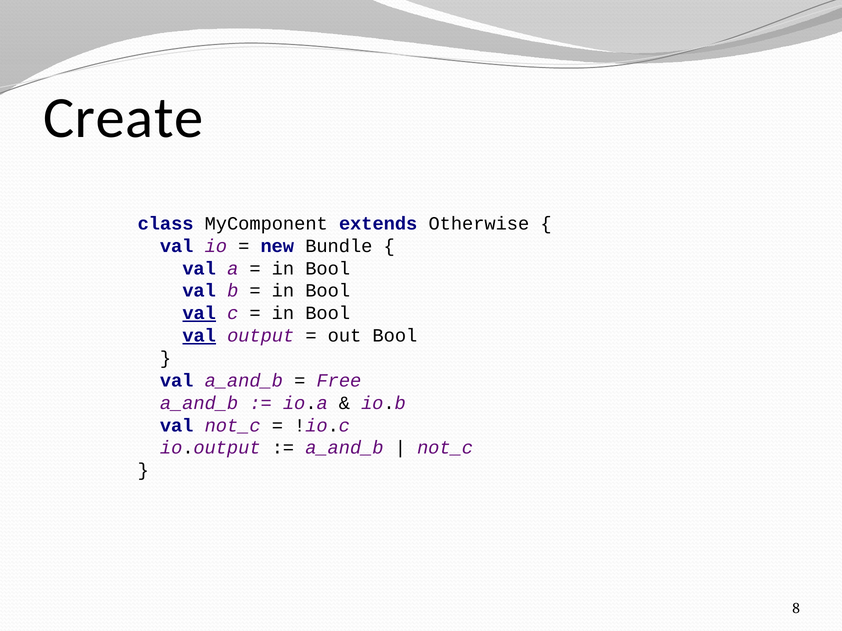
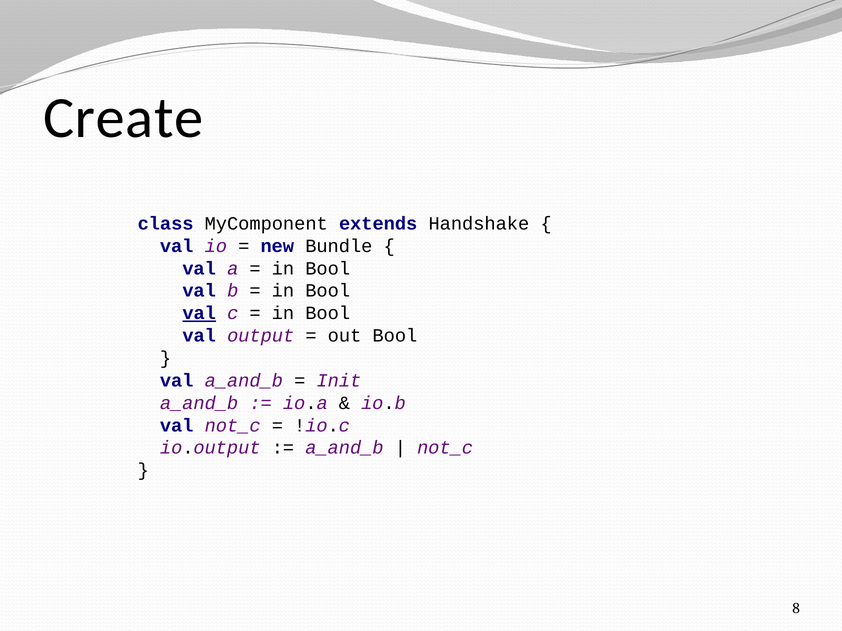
Otherwise: Otherwise -> Handshake (479, 224)
val underline: present -> none (199, 336)
Free: Free -> Init (339, 381)
